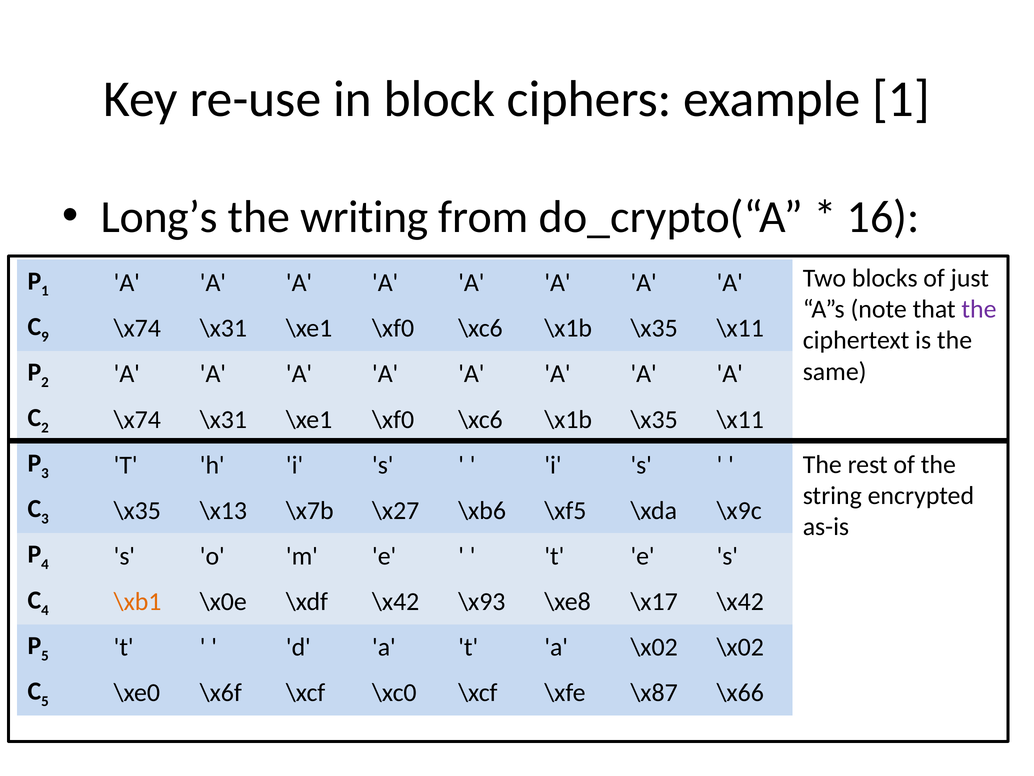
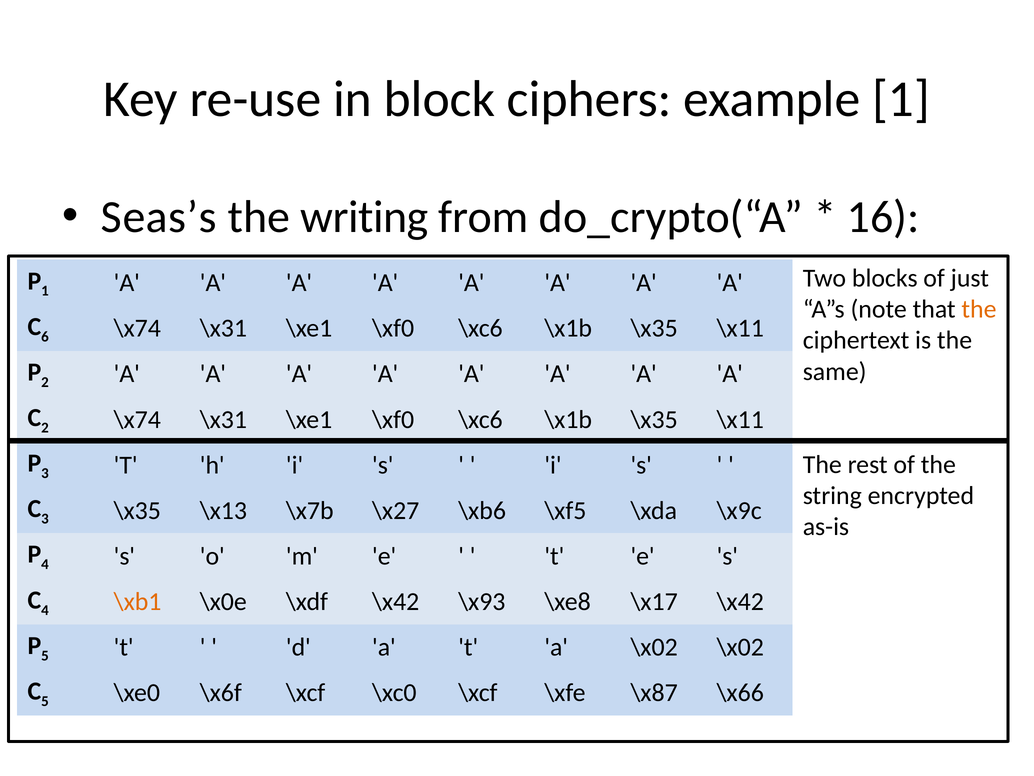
Long’s: Long’s -> Seas’s (159, 217)
the colour: purple -> orange (979, 309)
9: 9 -> 6 (45, 336)
